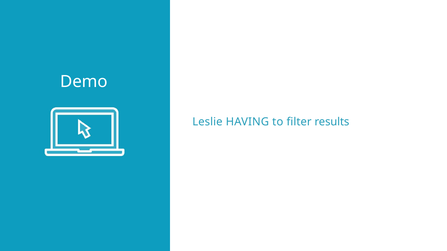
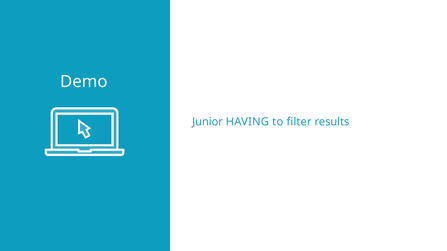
Leslie: Leslie -> Junior (208, 122)
